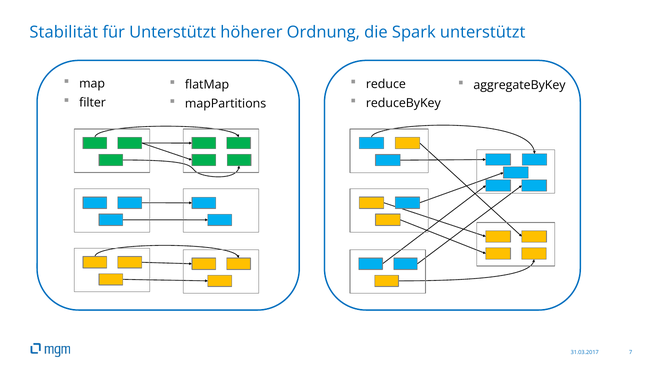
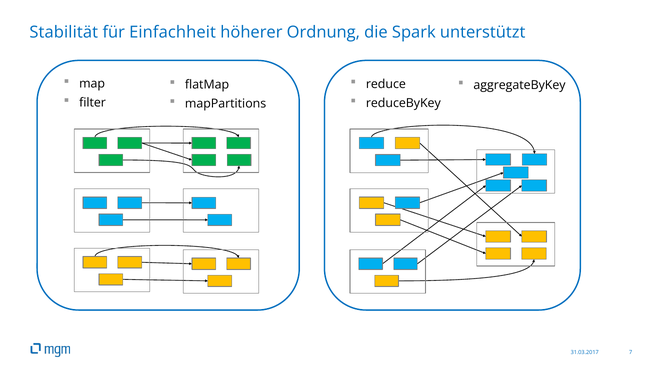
für Unterstützt: Unterstützt -> Einfachheit (173, 32)
